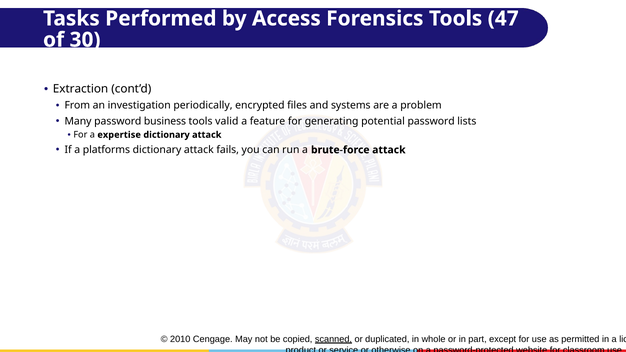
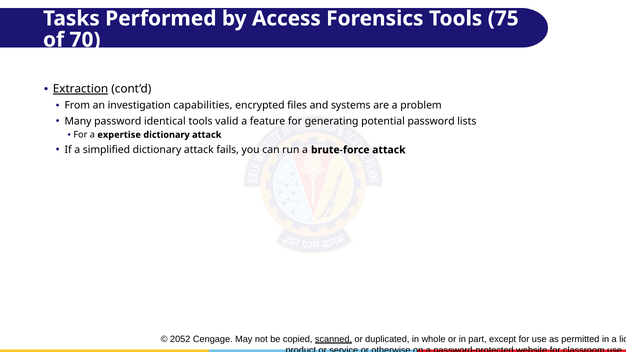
47: 47 -> 75 (503, 19)
30: 30 -> 70 (85, 40)
Extraction underline: none -> present (81, 89)
periodically: periodically -> capabilities (203, 106)
business: business -> identical (165, 121)
platforms: platforms -> simplified (106, 150)
2010: 2010 -> 2052 (180, 339)
